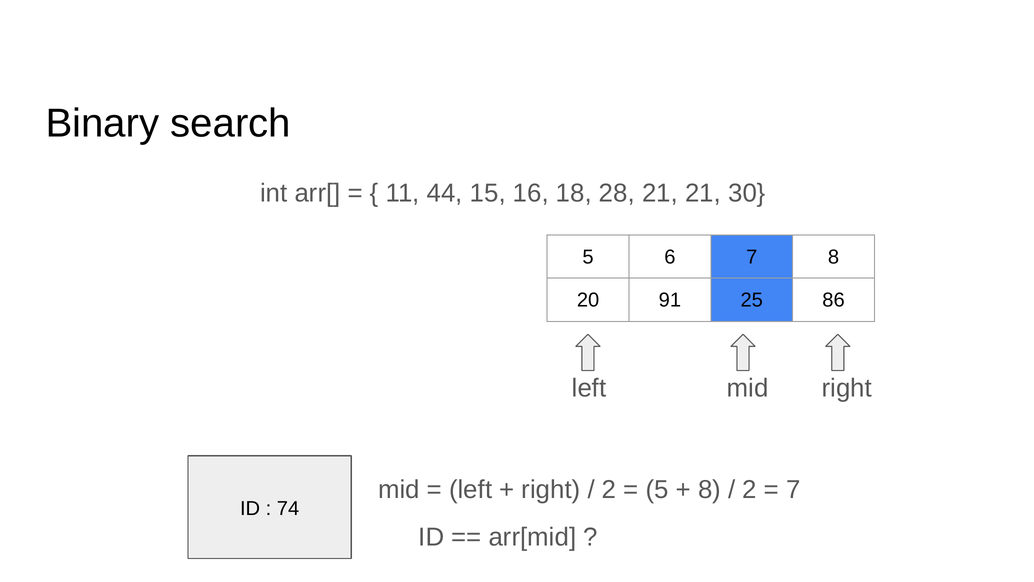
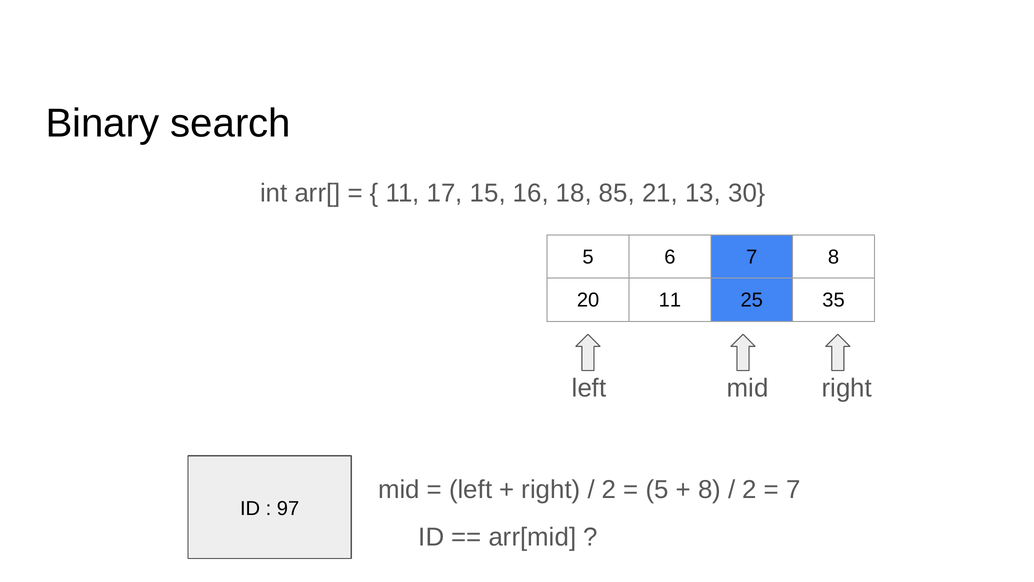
44: 44 -> 17 (445, 193)
28: 28 -> 85 (617, 193)
21 21: 21 -> 13 (703, 193)
20 91: 91 -> 11 (670, 300)
86: 86 -> 35 (834, 300)
74: 74 -> 97 (288, 508)
